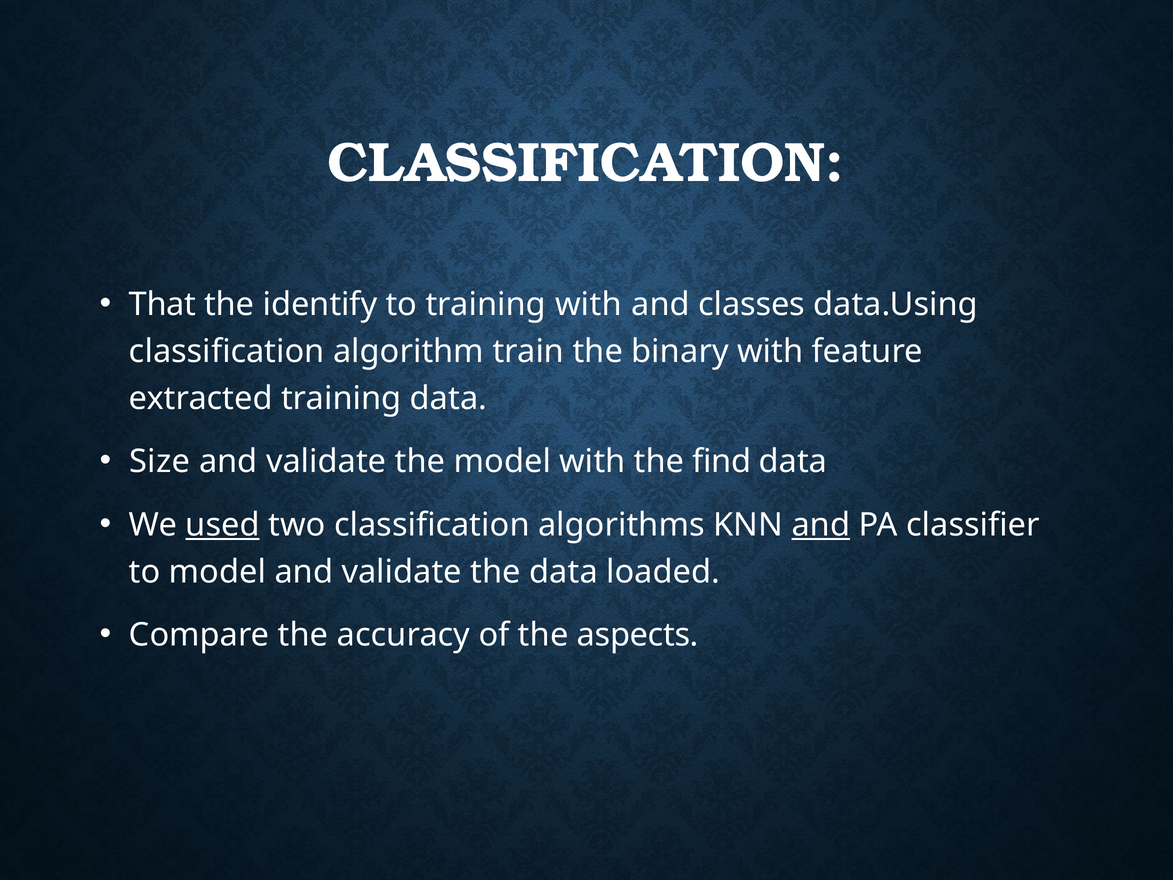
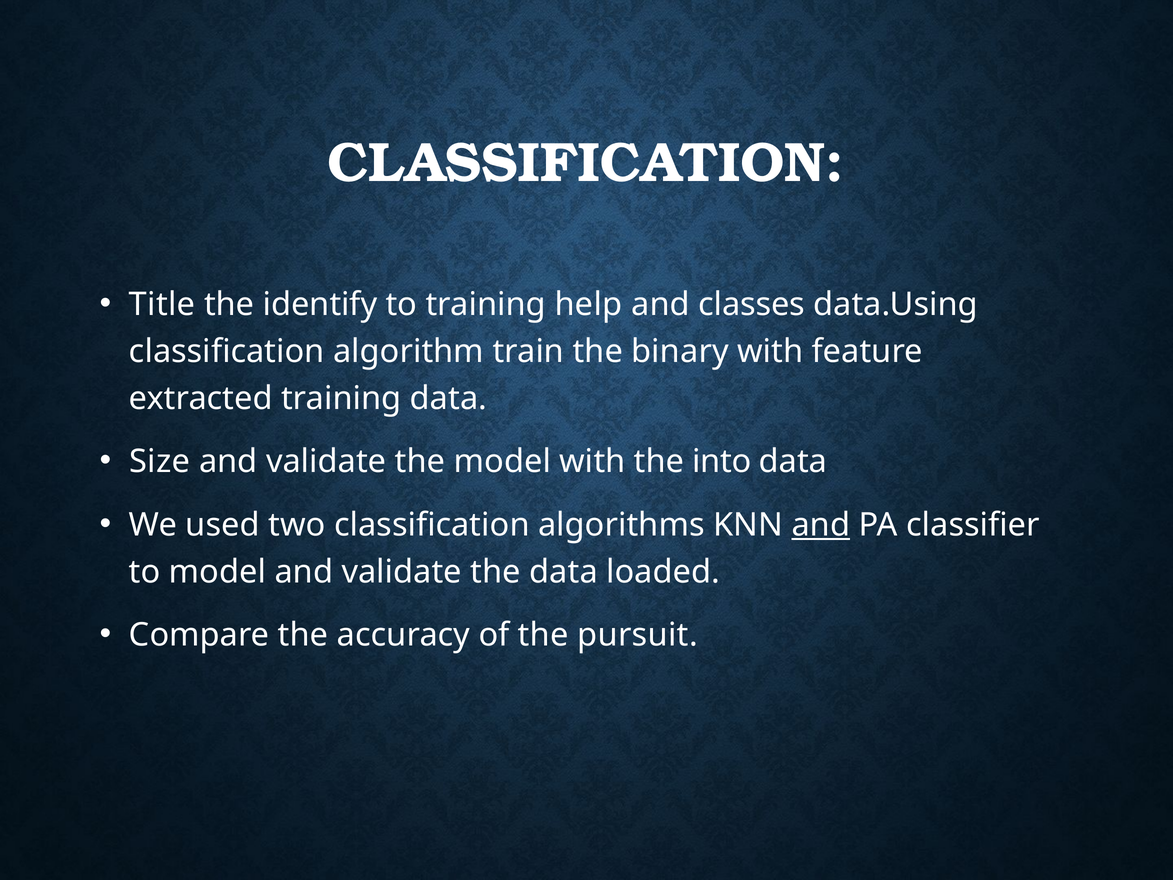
That: That -> Title (162, 304)
training with: with -> help (588, 304)
find: find -> into (722, 461)
used underline: present -> none (223, 525)
aspects: aspects -> pursuit (637, 635)
